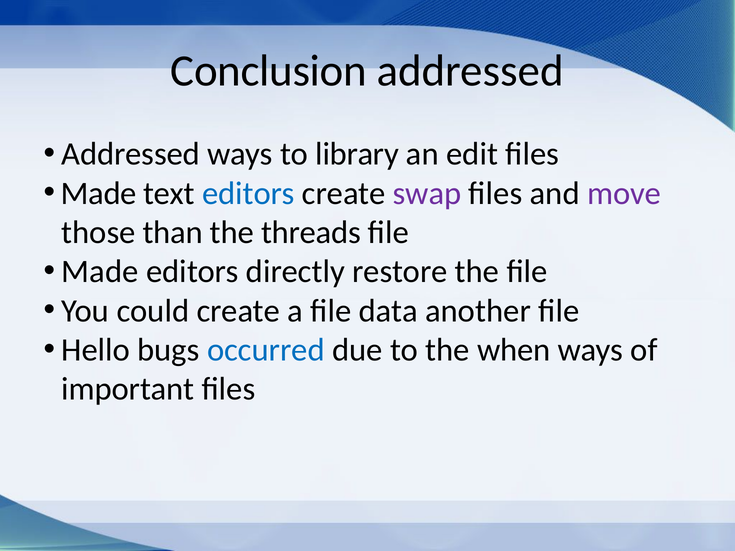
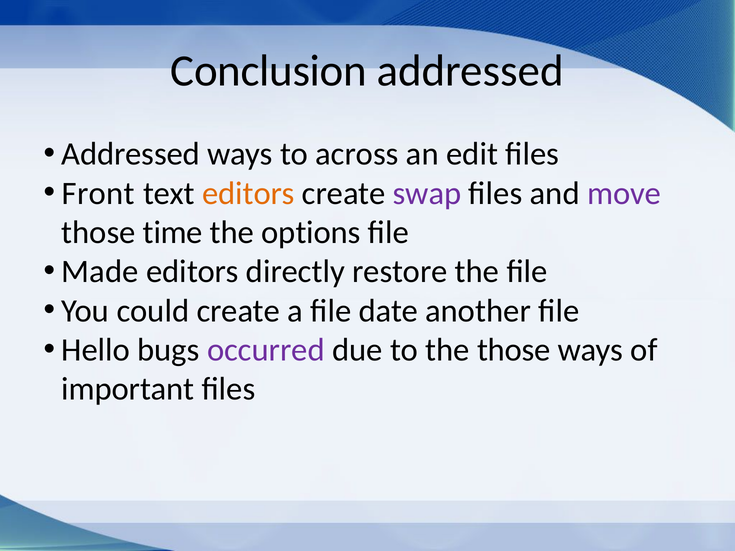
library: library -> across (357, 154)
Made: Made -> Front (98, 193)
editors colour: blue -> orange (248, 193)
than: than -> time (173, 233)
threads: threads -> options (311, 233)
data: data -> date (388, 311)
occurred colour: blue -> purple (266, 350)
the when: when -> those (514, 350)
